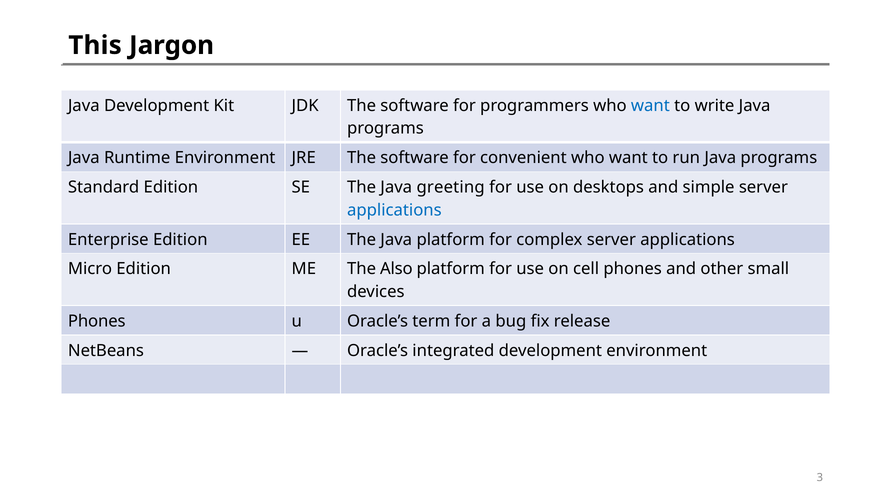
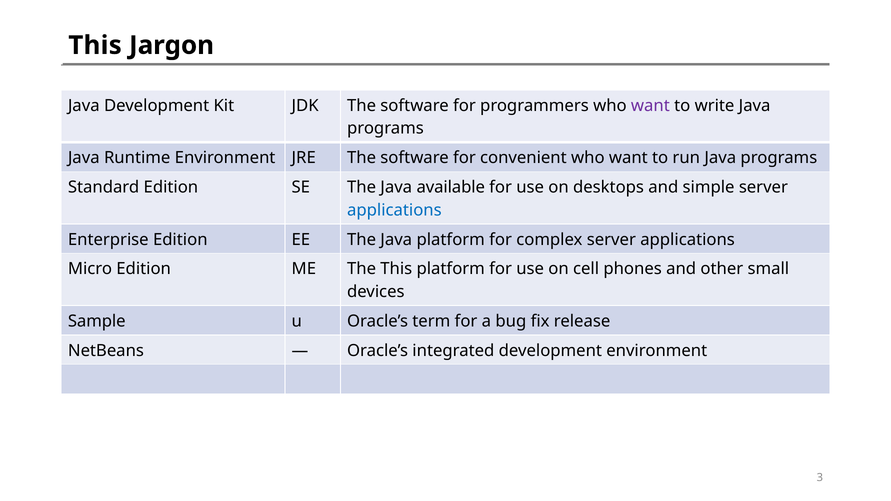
want colour: blue -> purple (650, 106)
greeting: greeting -> available (451, 187)
The Also: Also -> This (396, 269)
Phones: Phones -> Sample (97, 321)
